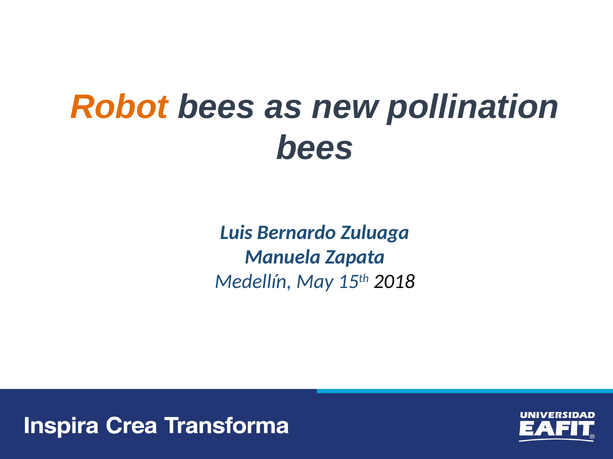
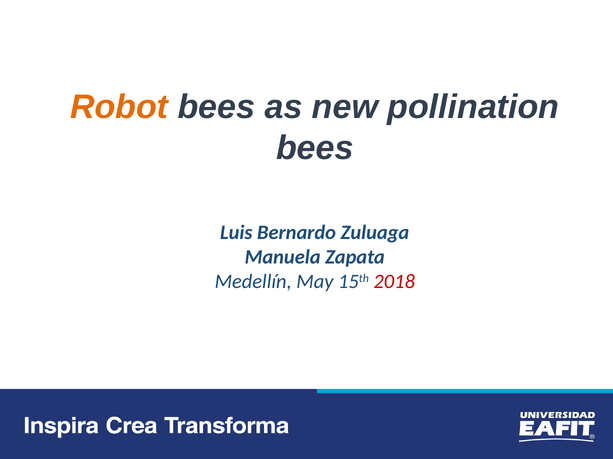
2018 colour: black -> red (394, 282)
